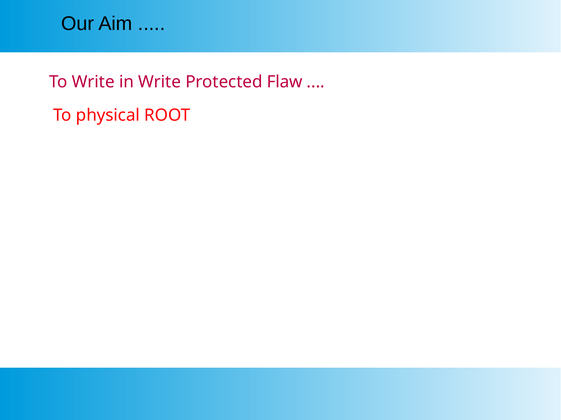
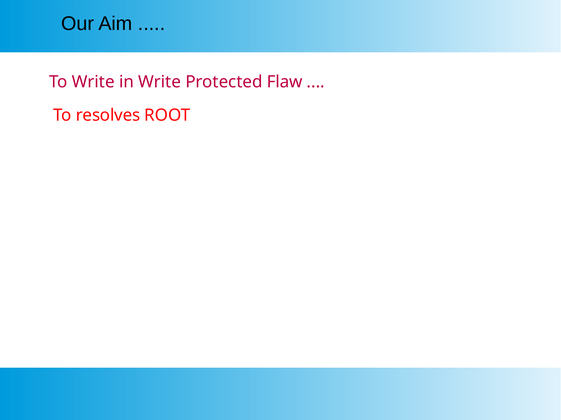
physical: physical -> resolves (108, 116)
